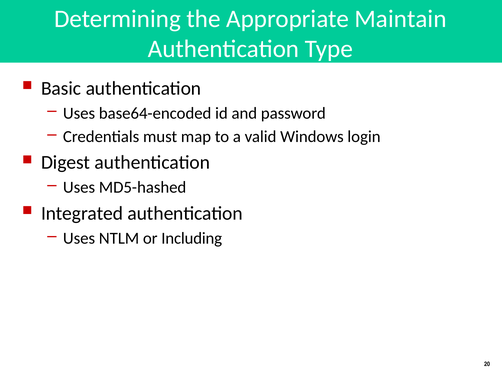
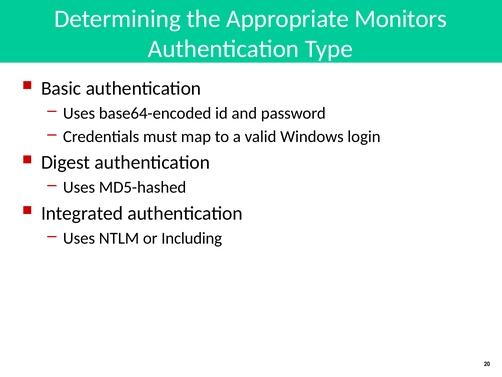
Maintain: Maintain -> Monitors (401, 19)
